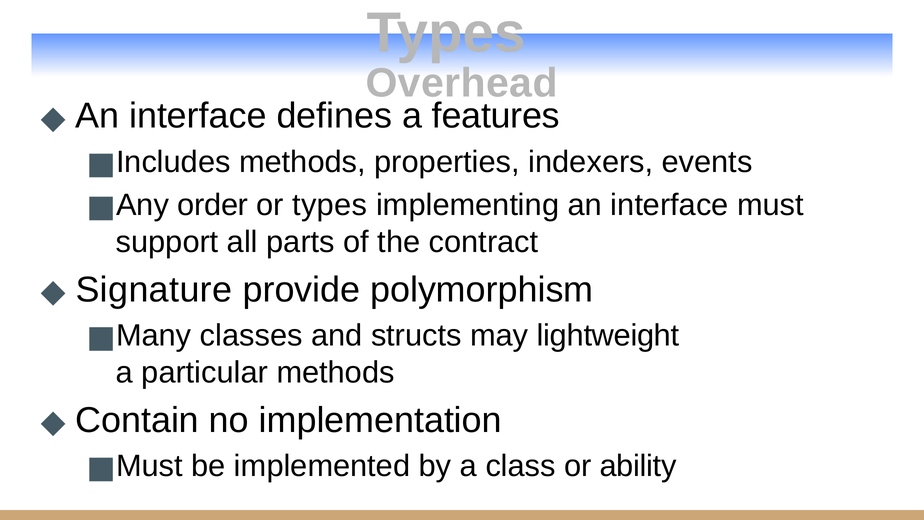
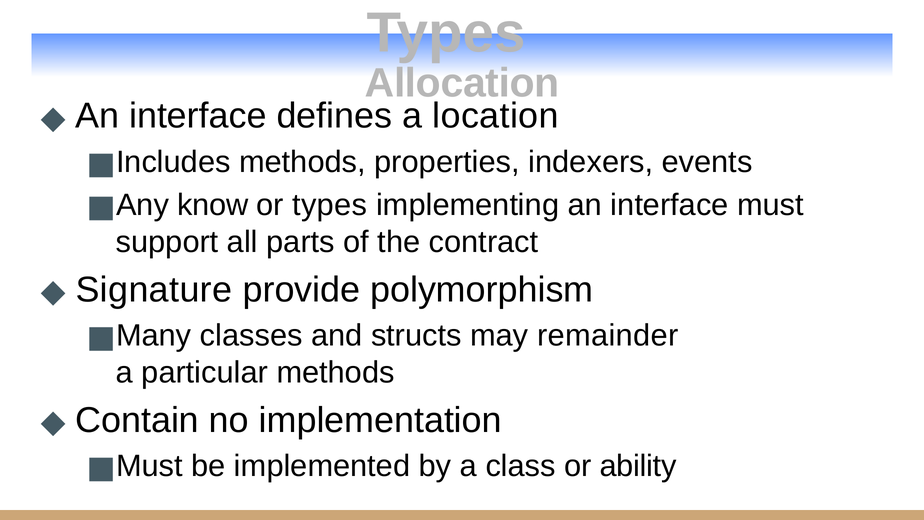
Overhead: Overhead -> Allocation (462, 83)
features: features -> location (496, 116)
order: order -> know (213, 205)
lightweight: lightweight -> remainder (608, 335)
